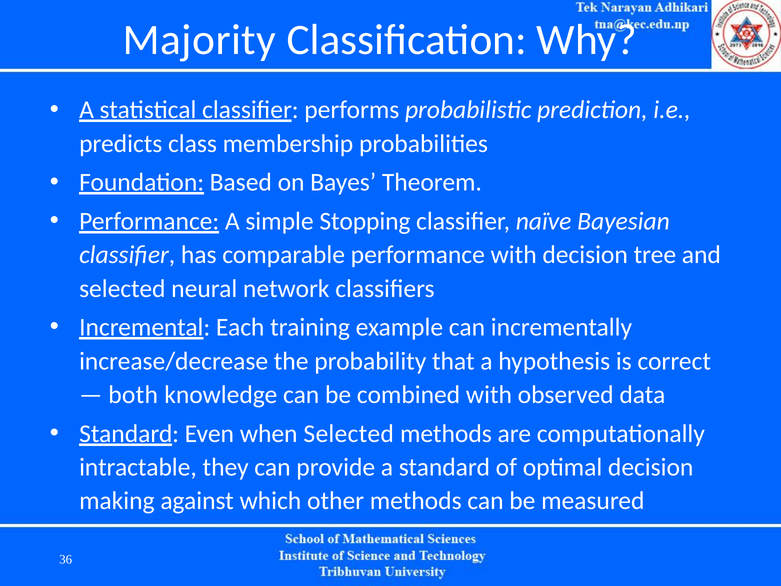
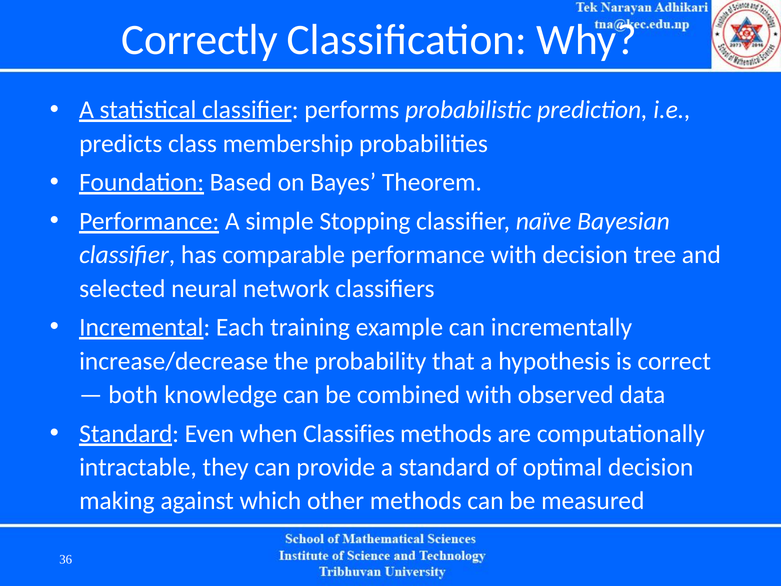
Majority: Majority -> Correctly (200, 40)
when Selected: Selected -> Classifies (349, 433)
